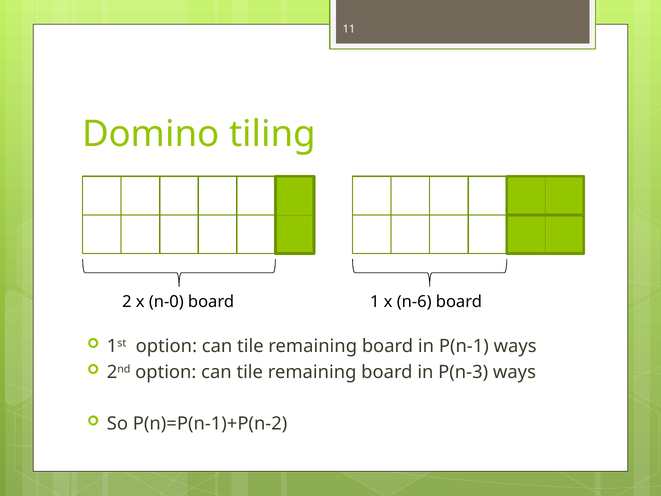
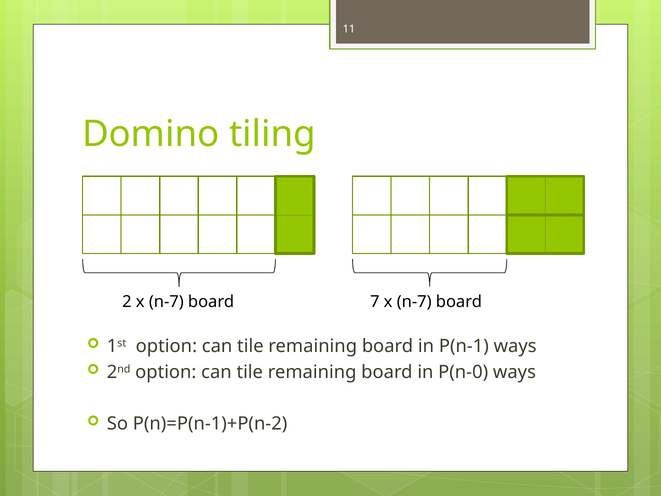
2 x n-0: n-0 -> n-7 (166, 302)
1: 1 -> 7 (375, 302)
n-6: n-6 -> n-7 (414, 302)
P(n-3: P(n-3 -> P(n-0 (463, 372)
